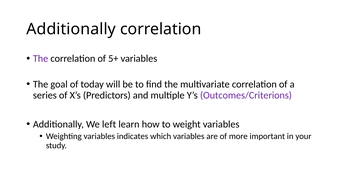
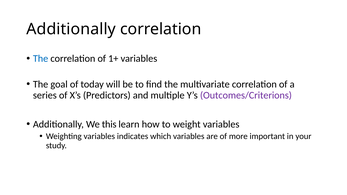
The colour: purple -> blue (41, 59)
5+: 5+ -> 1+ (113, 59)
left: left -> this (109, 124)
